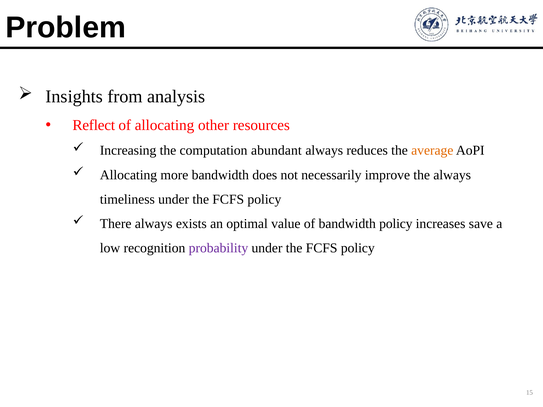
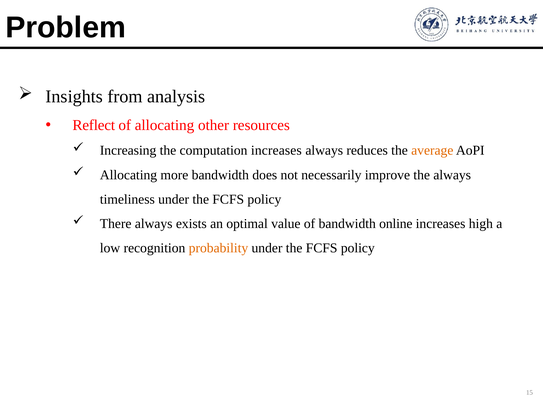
computation abundant: abundant -> increases (276, 151)
bandwidth policy: policy -> online (396, 224)
save: save -> high (481, 224)
probability colour: purple -> orange (218, 248)
